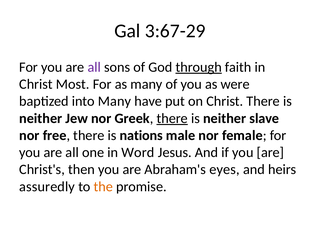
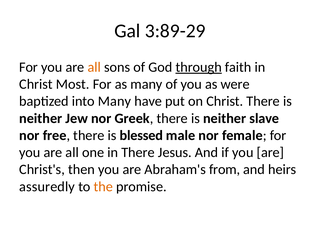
3:67-29: 3:67-29 -> 3:89-29 (175, 31)
all colour: purple -> orange (94, 67)
there underline: present -> none (172, 118)
nations: nations -> blessed (141, 135)
in Word: Word -> There (138, 152)
eyes: eyes -> from (225, 170)
